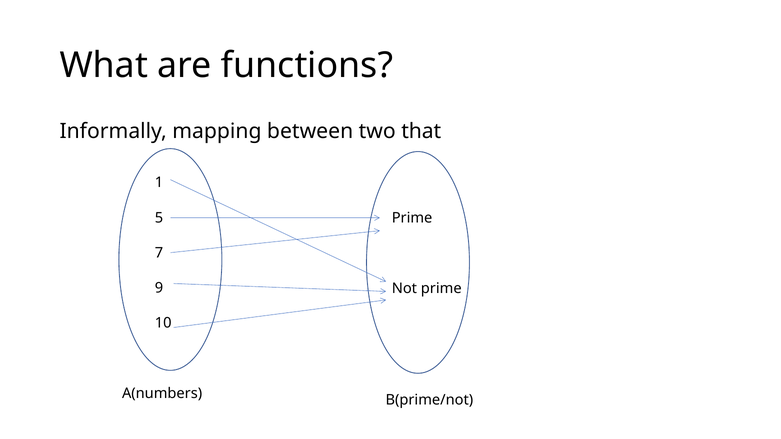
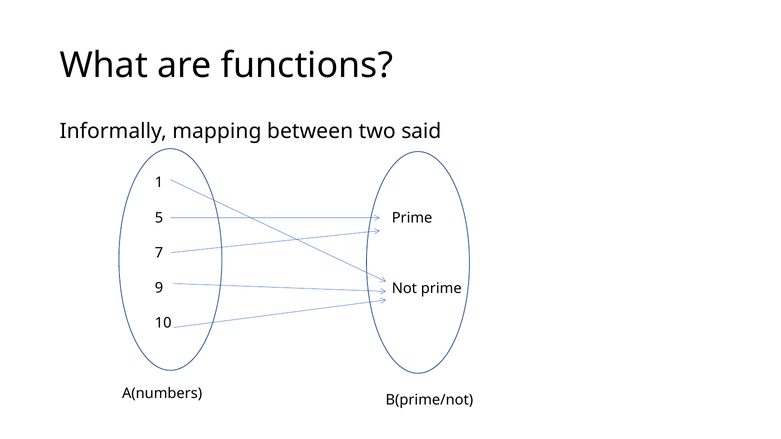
that: that -> said (421, 131)
